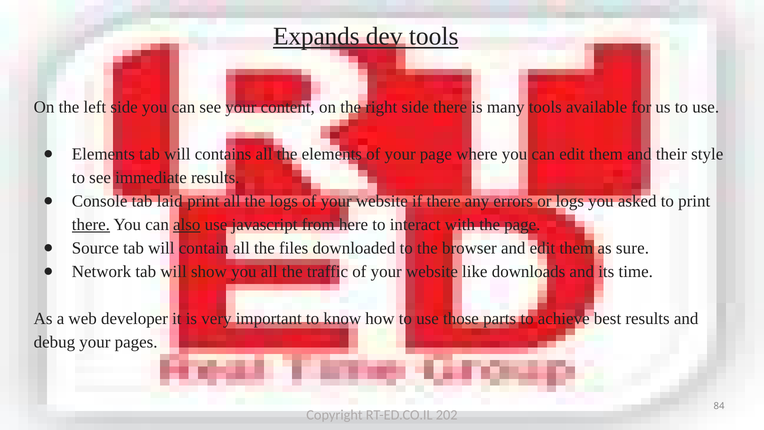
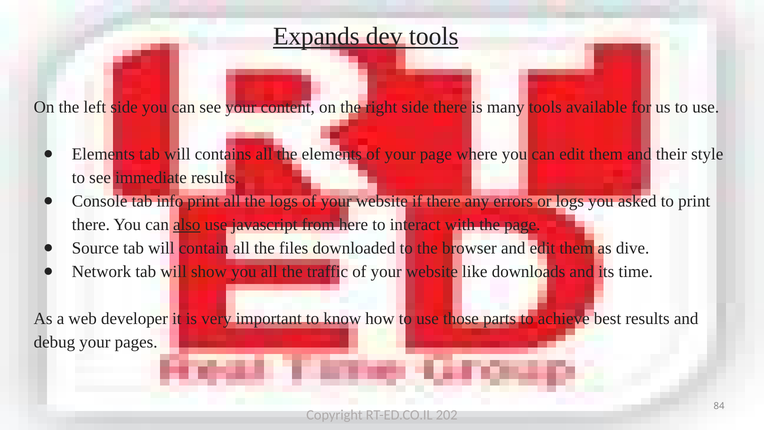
laid: laid -> info (170, 201)
there underline: present -> none (91, 225)
sure: sure -> dive (633, 248)
